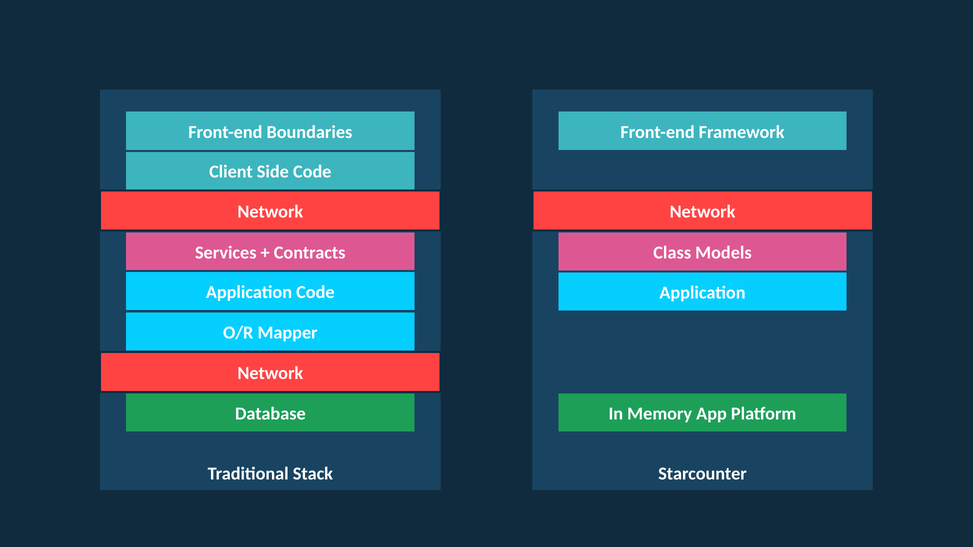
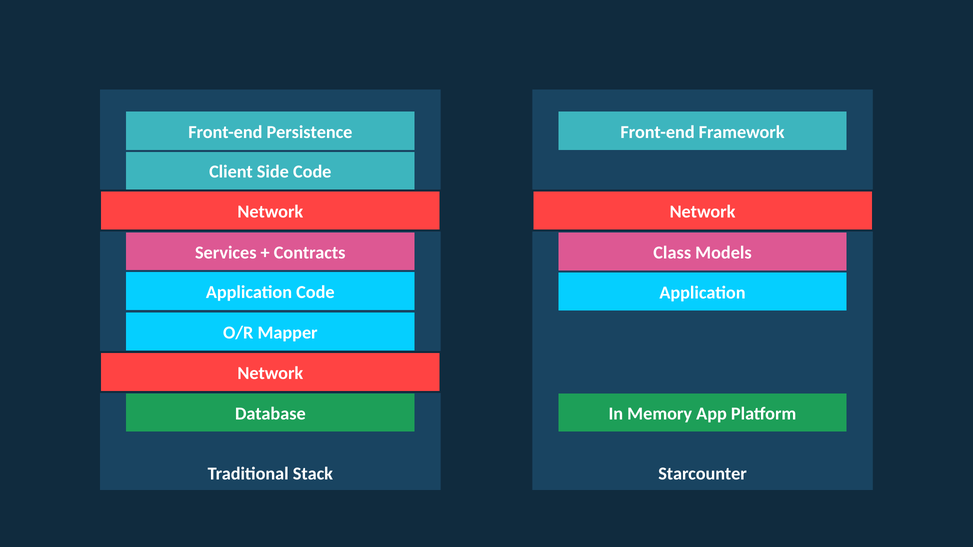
Boundaries: Boundaries -> Persistence (309, 132)
